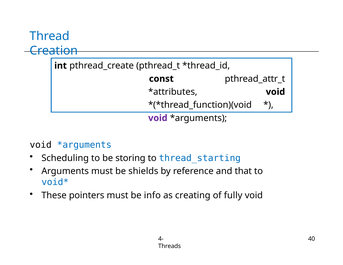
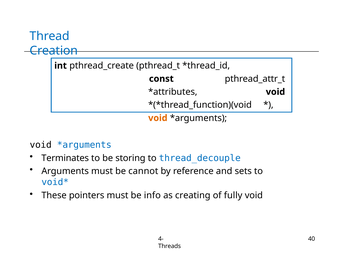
void colour: purple -> orange (158, 118)
Scheduling: Scheduling -> Terminates (65, 158)
thread_starting: thread_starting -> thread_decouple (200, 158)
shields: shields -> cannot (143, 171)
that: that -> sets (243, 171)
